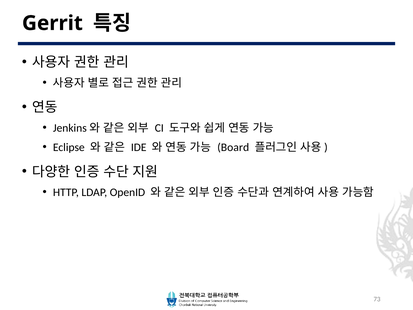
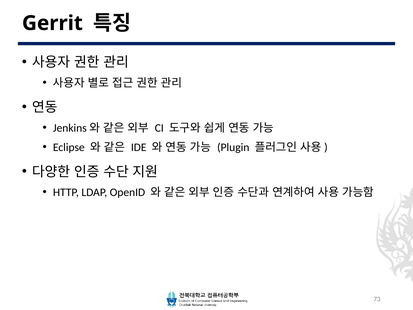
Board: Board -> Plugin (233, 147)
